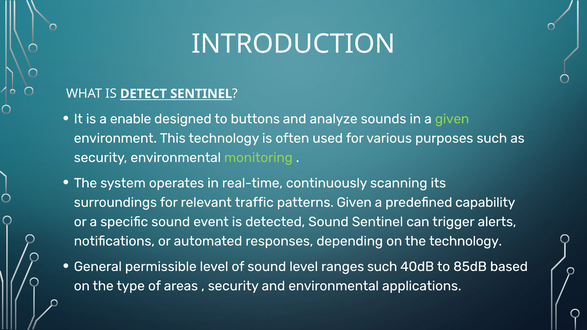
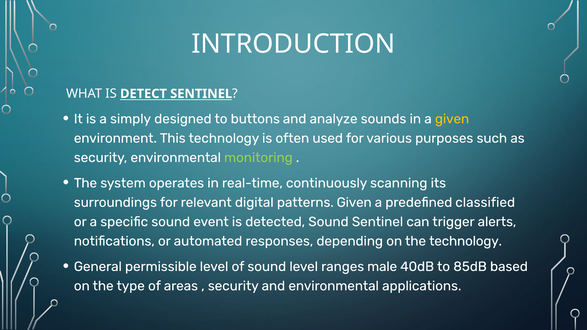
enable: enable -> simply (131, 119)
given colour: light green -> yellow (452, 119)
traffic: traffic -> digital (254, 202)
capability: capability -> classified (485, 202)
ranges such: such -> male (382, 267)
